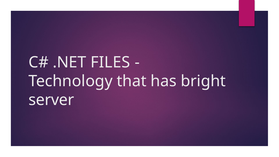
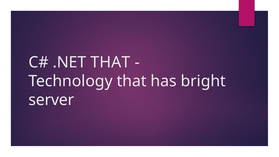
.NET FILES: FILES -> THAT (110, 62)
